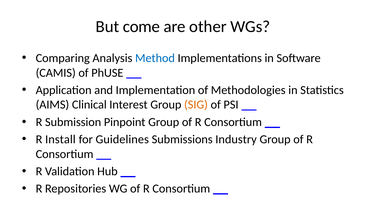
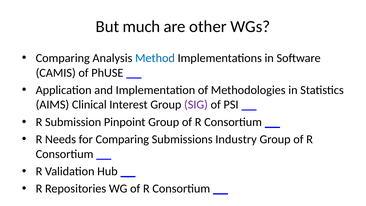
come: come -> much (141, 27)
SIG colour: orange -> purple (196, 105)
Install: Install -> Needs (61, 139)
for Guidelines: Guidelines -> Comparing (122, 139)
